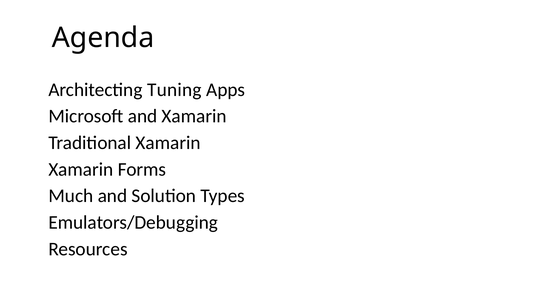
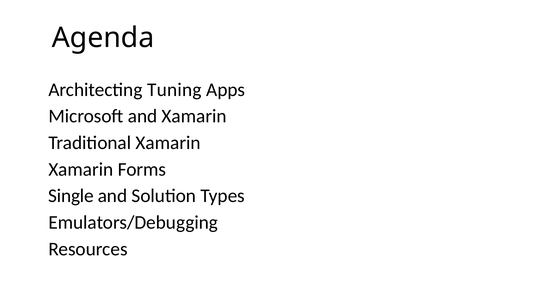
Much: Much -> Single (71, 196)
